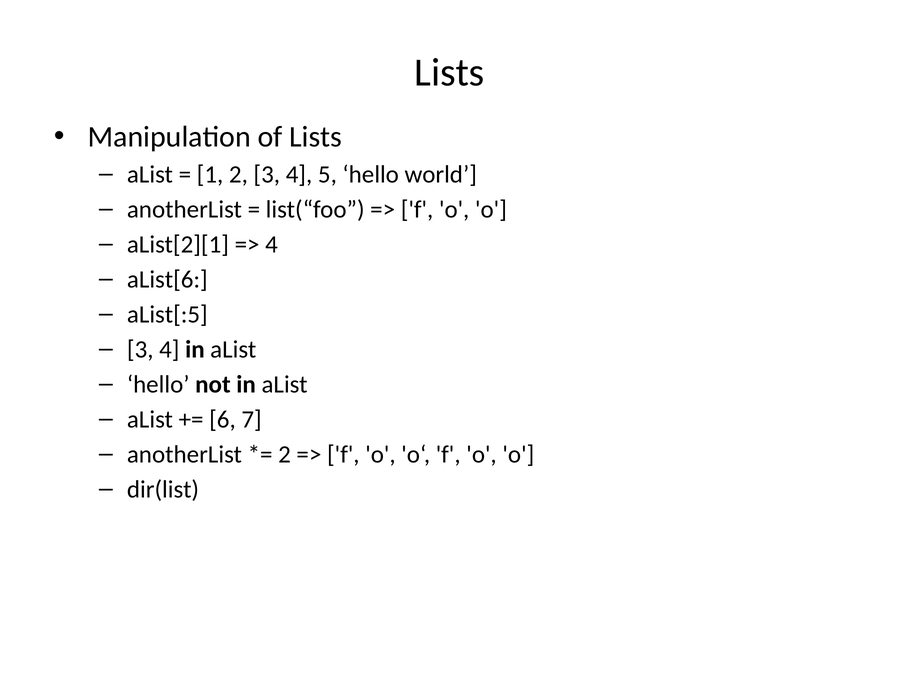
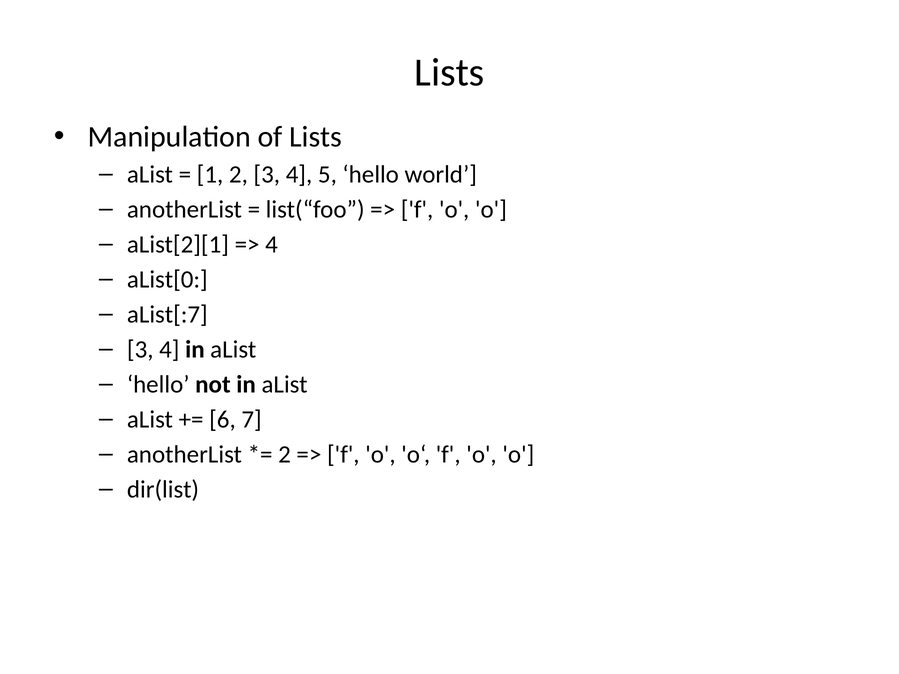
aList[6: aList[6 -> aList[0 (167, 280)
aList[:5: aList[:5 -> aList[:7 (167, 315)
